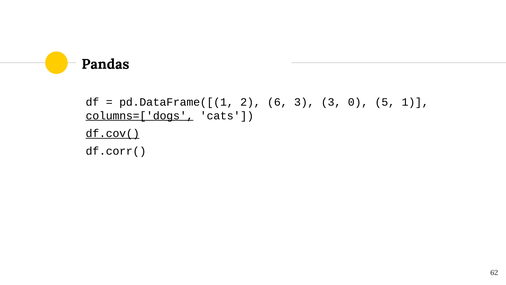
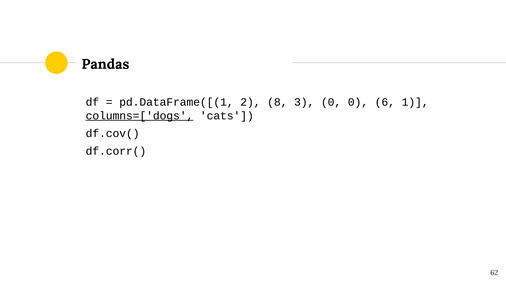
6: 6 -> 8 (277, 102)
3 3: 3 -> 0 (331, 102)
5: 5 -> 6 (385, 102)
df.cov( underline: present -> none (113, 133)
